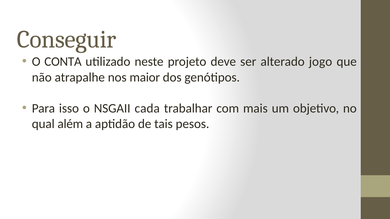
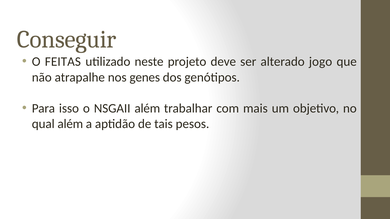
CONTA: CONTA -> FEITAS (63, 62)
maior: maior -> genes (145, 77)
NSGAII cada: cada -> além (147, 109)
